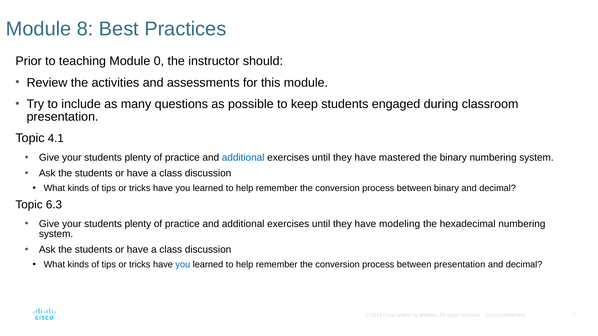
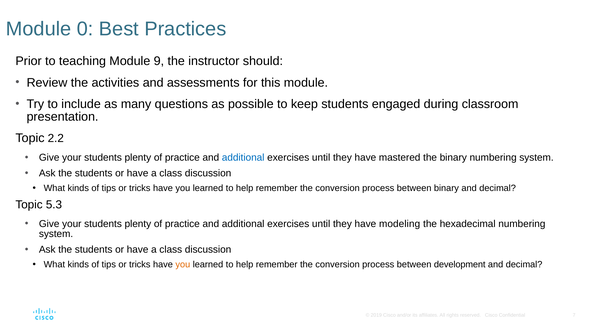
8: 8 -> 0 (85, 29)
0: 0 -> 9 (159, 61)
4.1: 4.1 -> 2.2 (56, 139)
6.3: 6.3 -> 5.3 (54, 205)
you colour: blue -> orange (183, 265)
between presentation: presentation -> development (460, 265)
